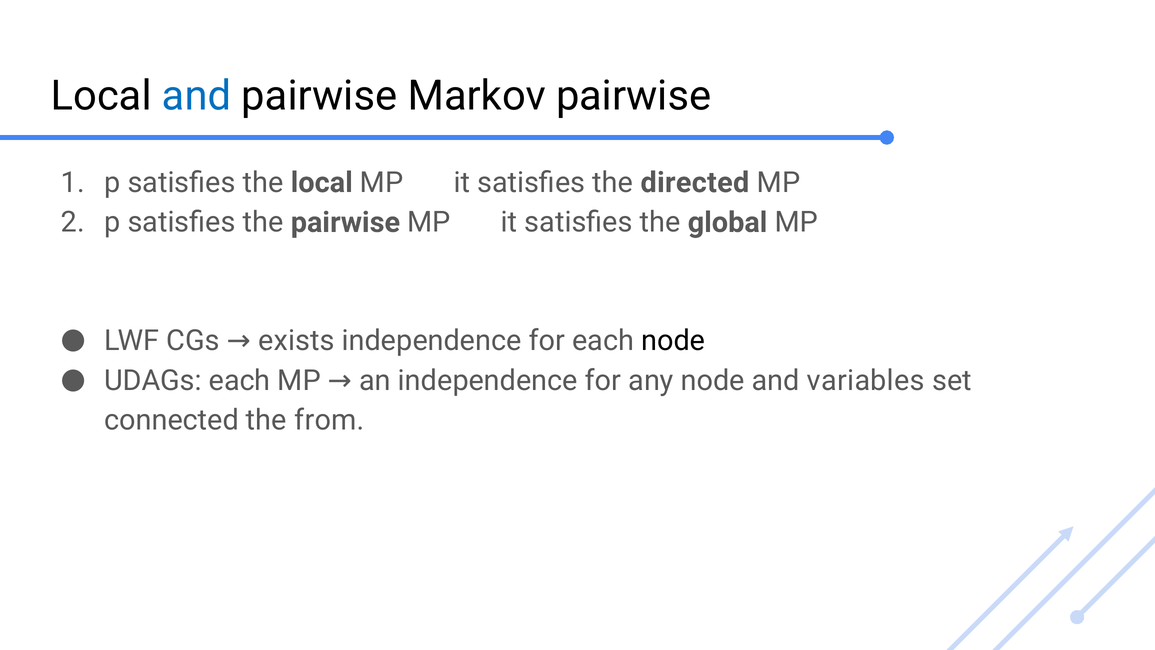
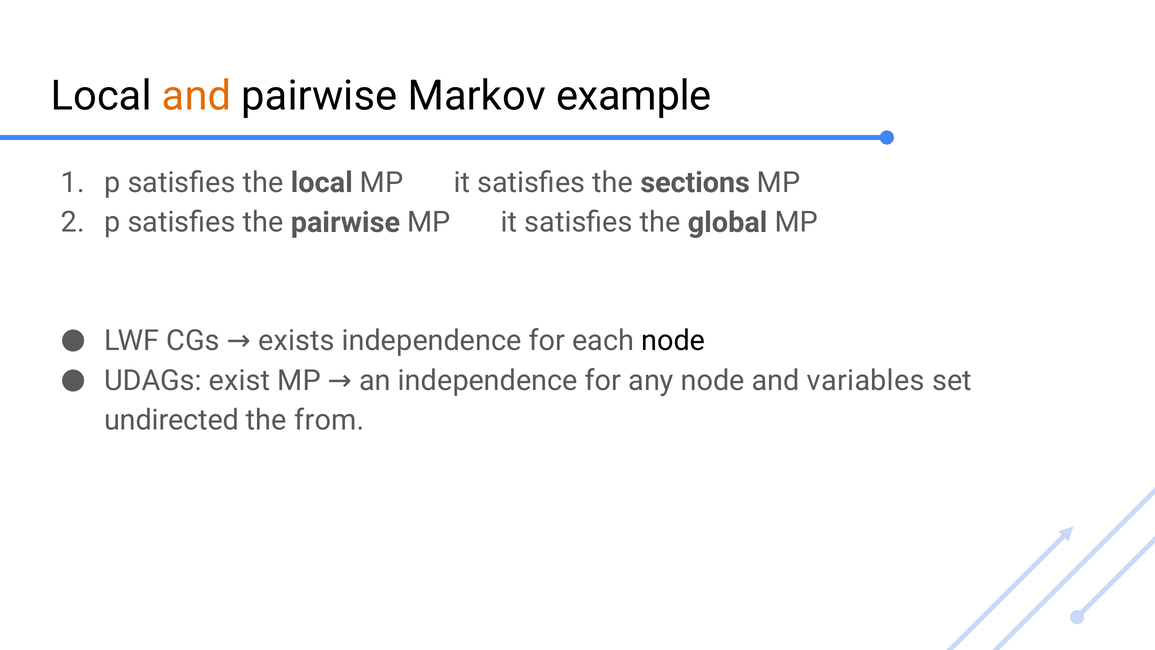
and colour: blue -> orange (197, 96)
Markov pairwise: pairwise -> example (634, 96)
directed: directed -> sections (695, 183)
UDAGs each: each -> exist (239, 380)
connected: connected -> undirected (172, 420)
